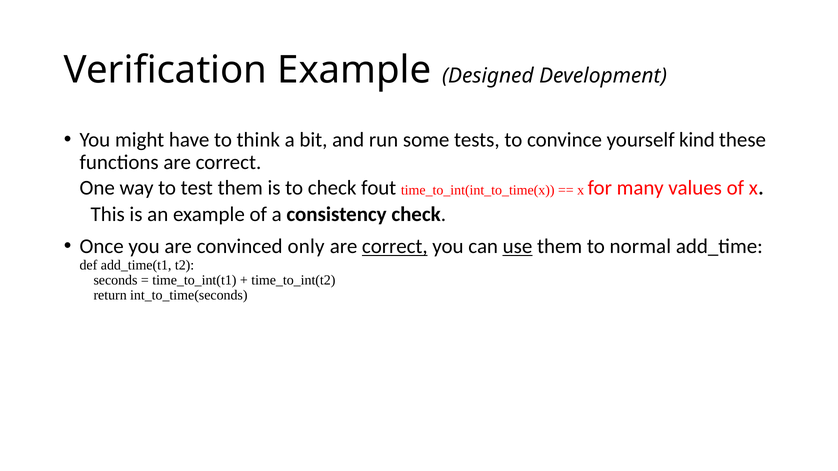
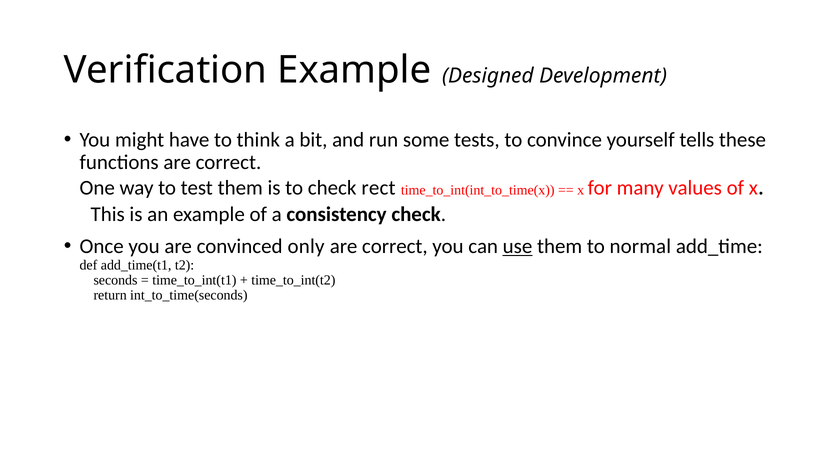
kind: kind -> tells (697, 140)
fout: fout -> rect (379, 188)
correct underline: present -> none (395, 247)
